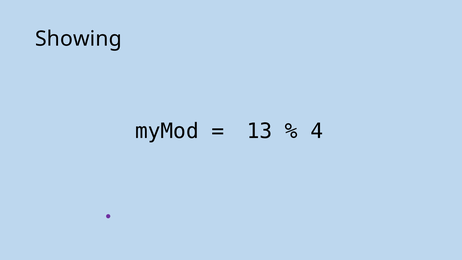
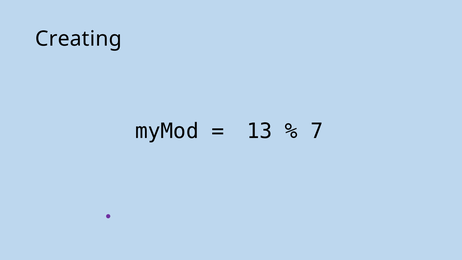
Showing: Showing -> Creating (79, 39)
4: 4 -> 7 (317, 131)
